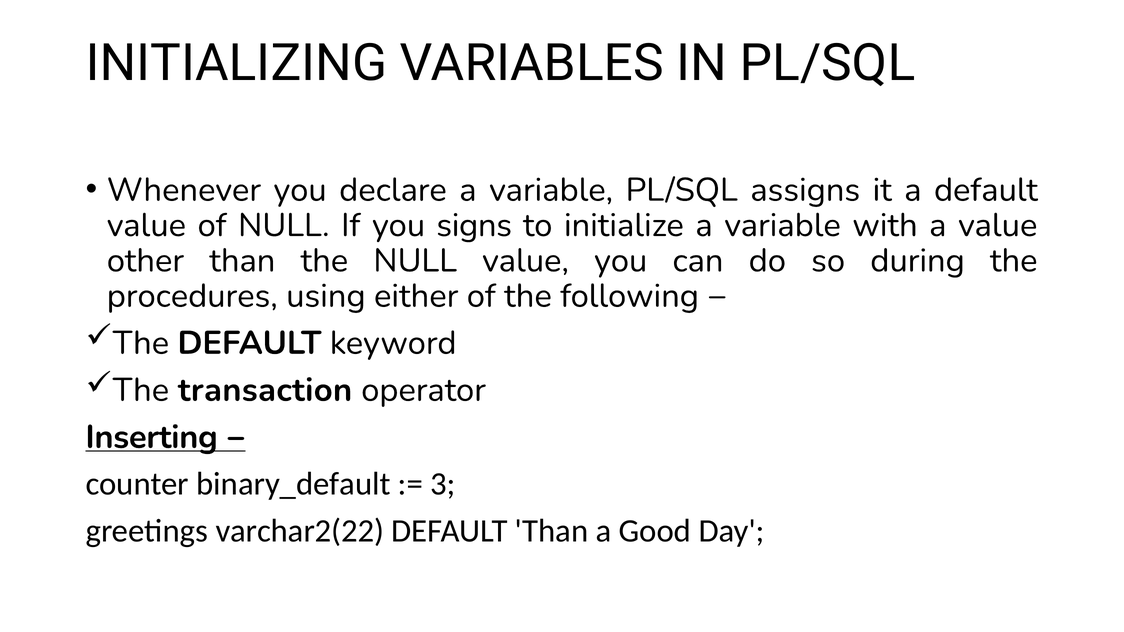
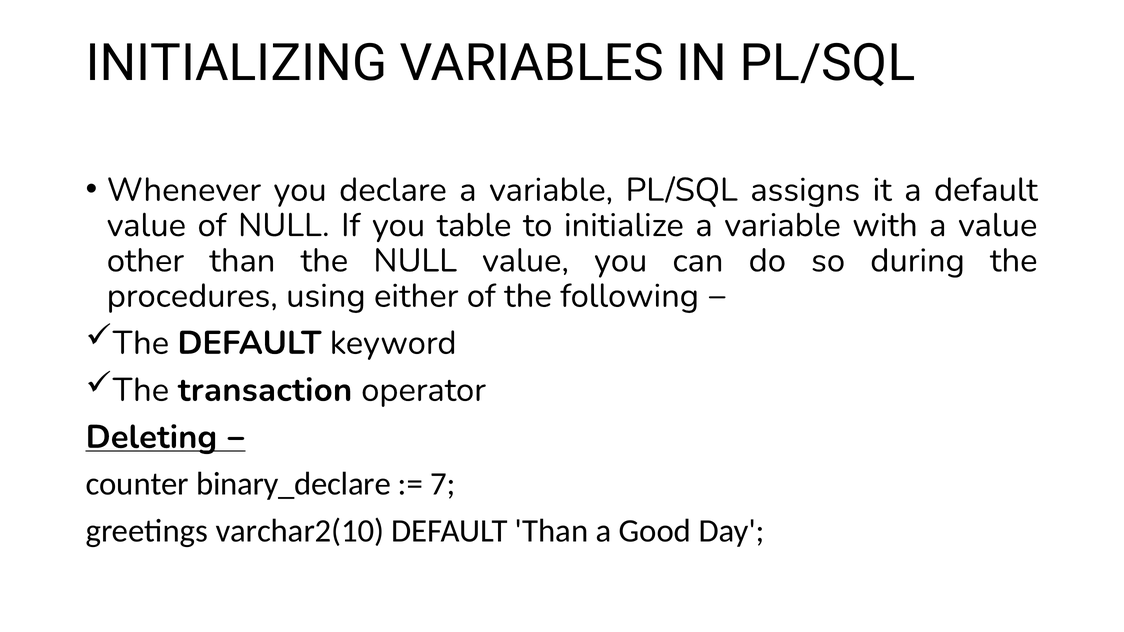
signs: signs -> table (474, 225)
Inserting: Inserting -> Deleting (151, 437)
binary_default: binary_default -> binary_declare (294, 484)
3: 3 -> 7 (443, 484)
varchar2(22: varchar2(22 -> varchar2(10 (300, 531)
